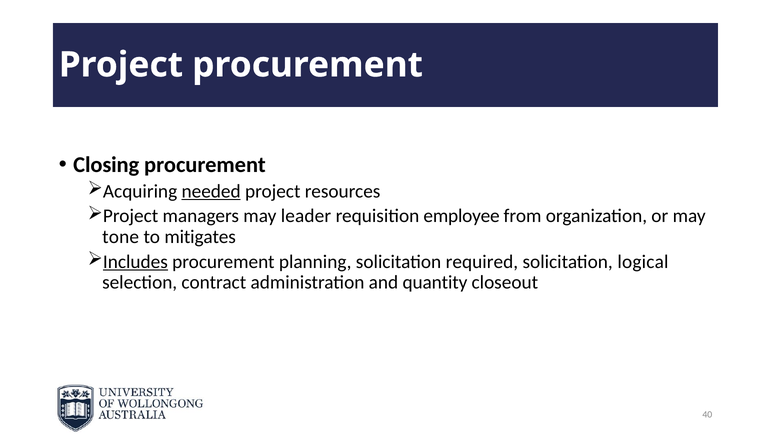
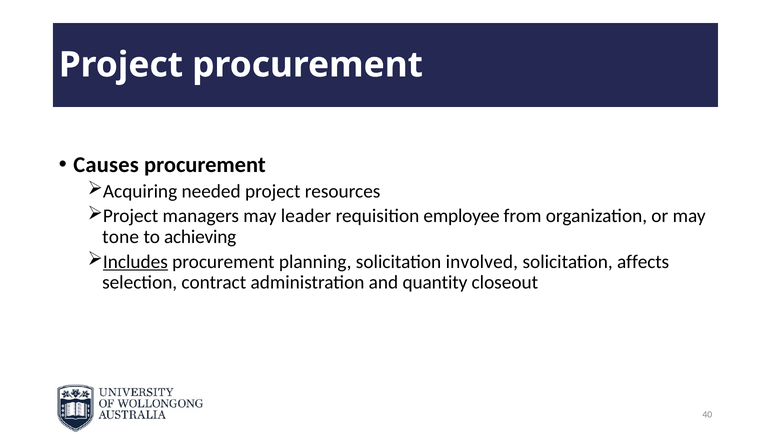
Closing: Closing -> Causes (106, 165)
needed underline: present -> none (211, 191)
mitigates: mitigates -> achieving (200, 237)
required: required -> involved (482, 262)
logical: logical -> affects (643, 262)
